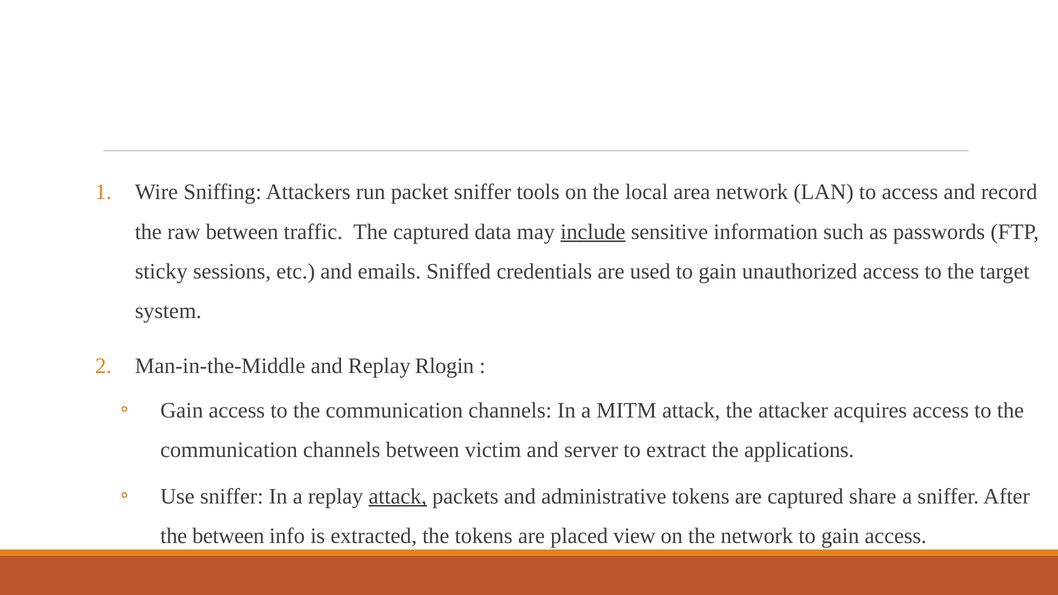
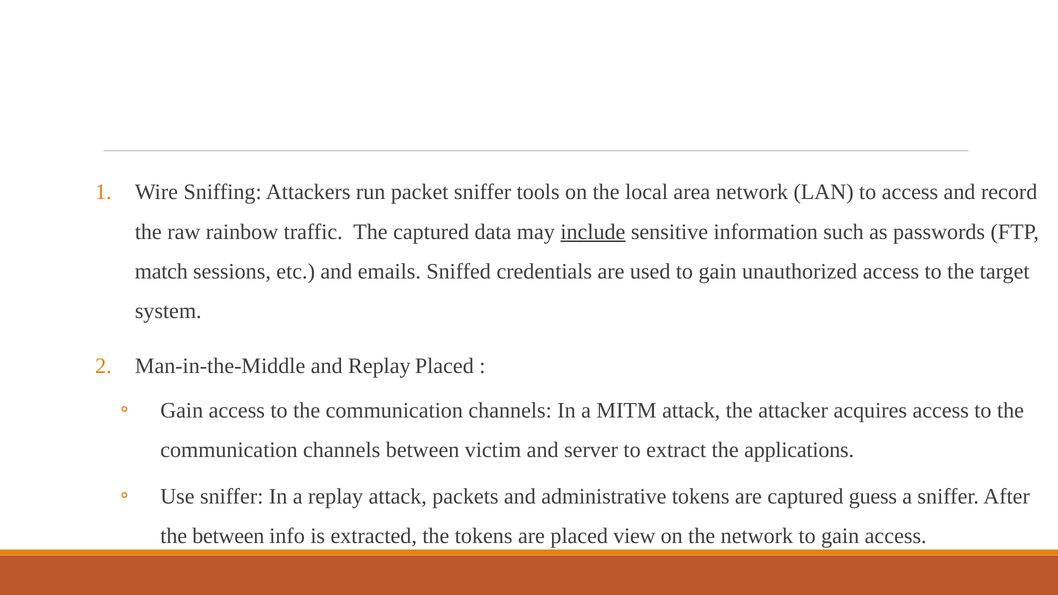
raw between: between -> rainbow (242, 232)
sticky: sticky -> match (161, 271)
Replay Rlogin: Rlogin -> Placed (444, 366)
attack underline: present -> none (398, 496)
share: share -> guess (873, 496)
